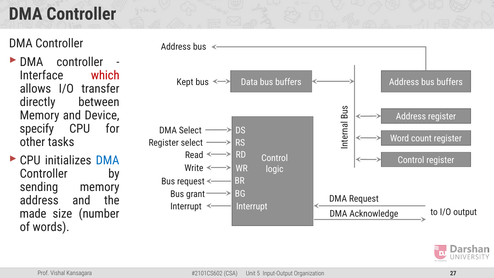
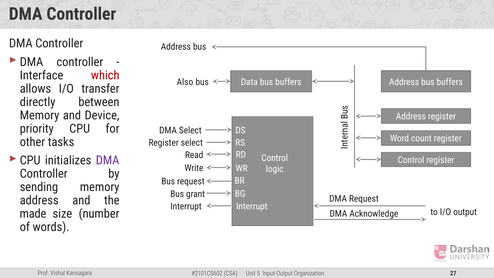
Kept: Kept -> Also (185, 82)
specify: specify -> priority (37, 129)
DMA colour: blue -> purple (108, 160)
